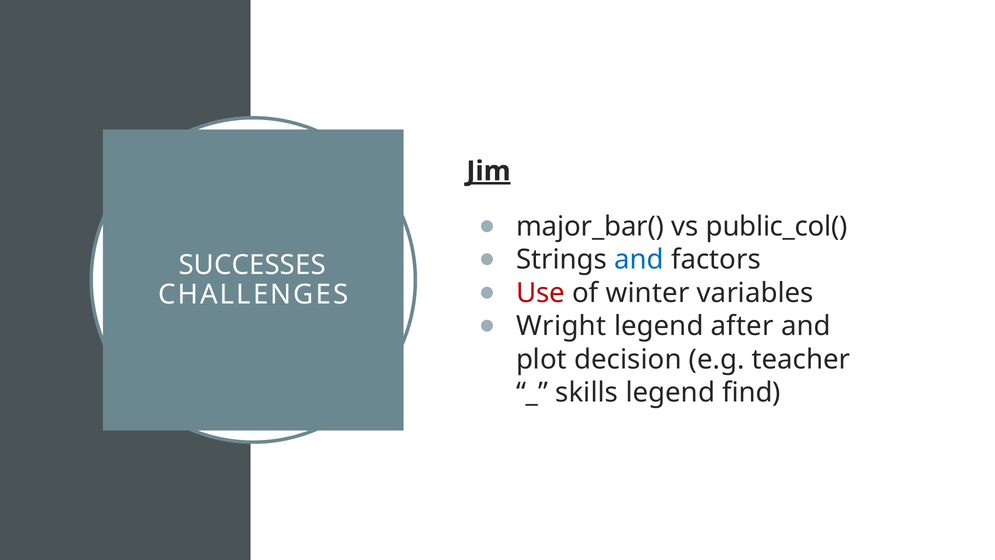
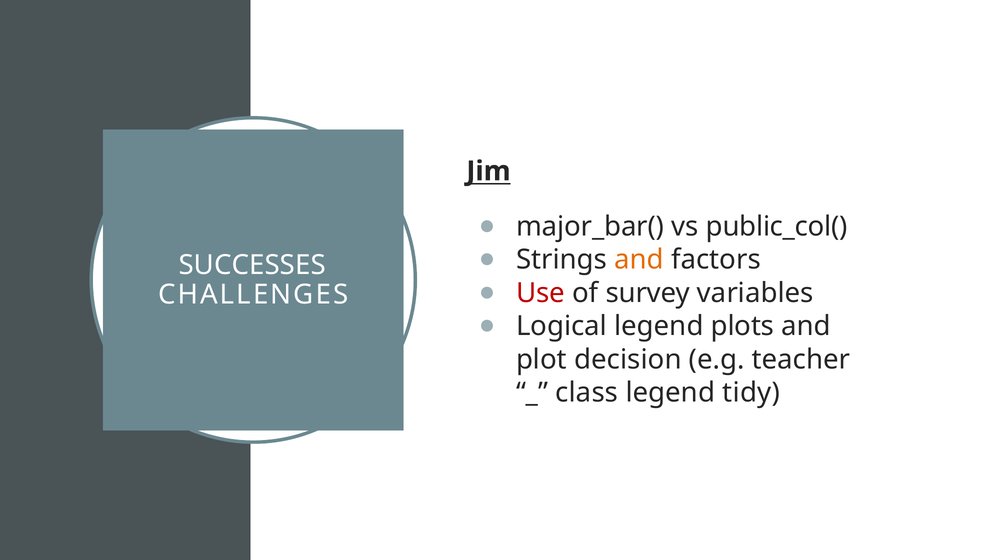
Jim underline: present -> none (488, 171)
and colour: blue -> orange (639, 260)
winter: winter -> survey (648, 293)
Wright: Wright -> Logical (561, 326)
after: after -> plots (742, 326)
skills: skills -> class (587, 392)
find: find -> tidy (751, 392)
